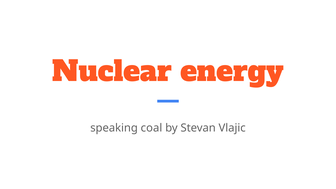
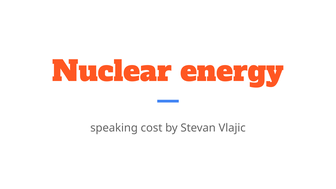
coal: coal -> cost (152, 128)
